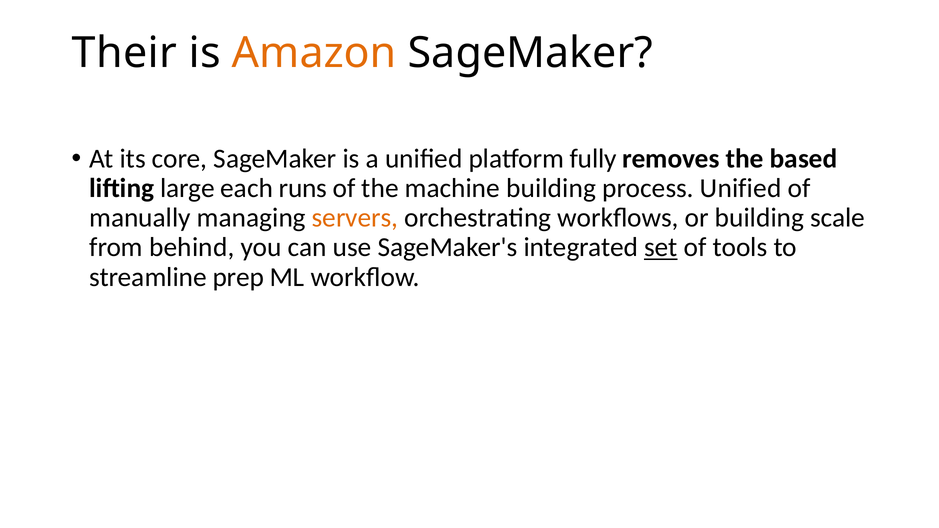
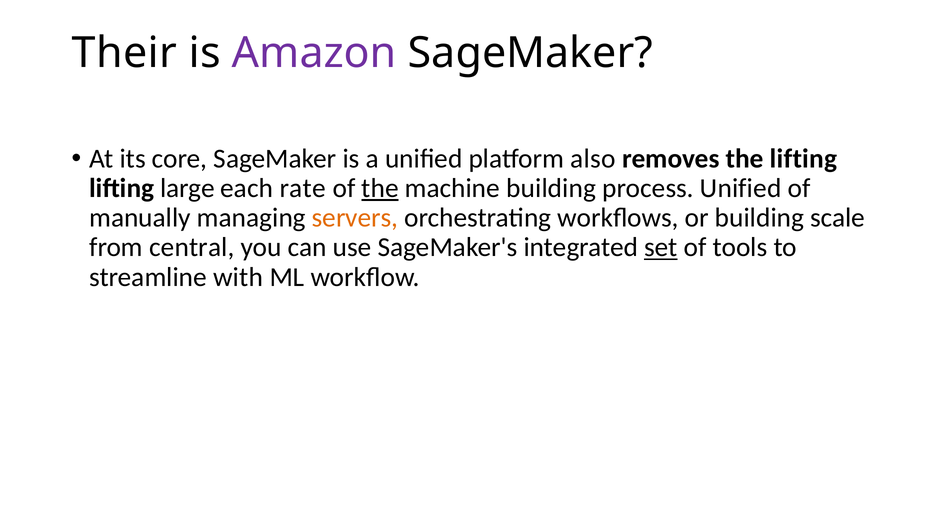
Amazon colour: orange -> purple (314, 53)
fully: fully -> also (593, 159)
the based: based -> lifting (803, 159)
runs: runs -> rate (303, 188)
the underline: none -> present (380, 188)
behind: behind -> central (192, 248)
prep: prep -> with (238, 277)
